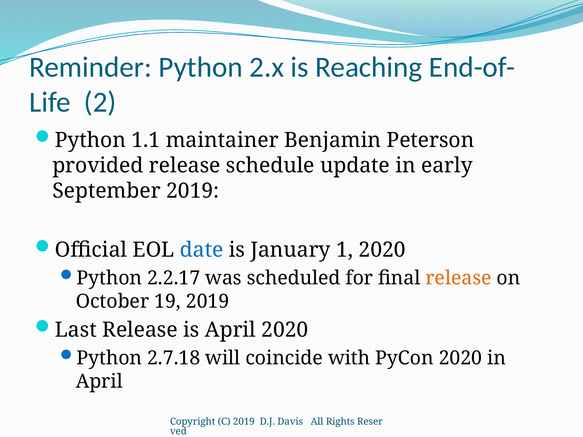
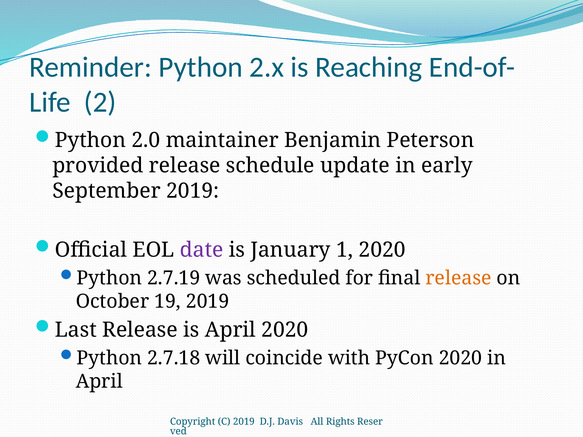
1.1: 1.1 -> 2.0 (146, 140)
date colour: blue -> purple (202, 250)
2.2.17: 2.2.17 -> 2.7.19 (174, 278)
